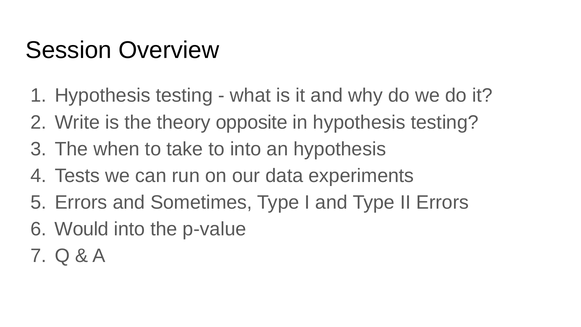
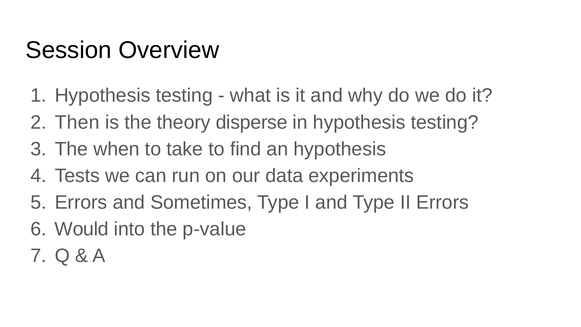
Write: Write -> Then (77, 122)
opposite: opposite -> disperse (252, 122)
to into: into -> find (246, 149)
